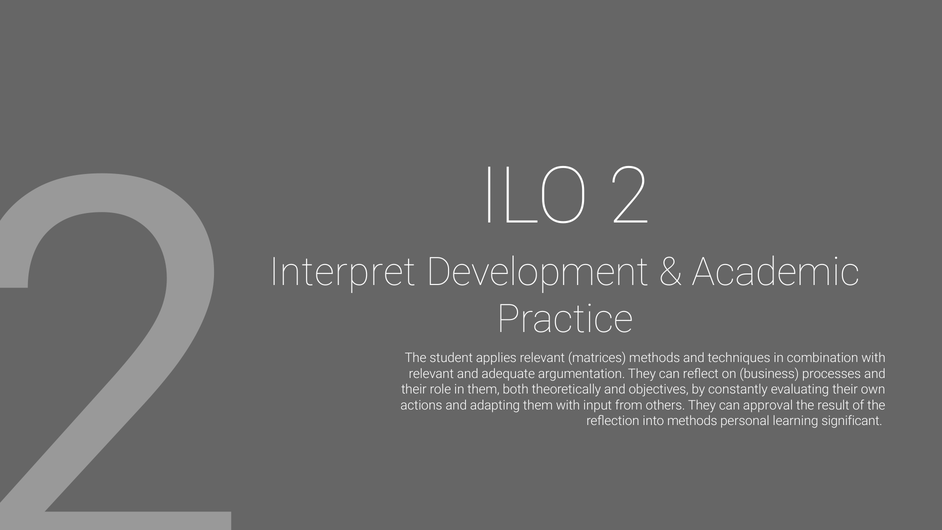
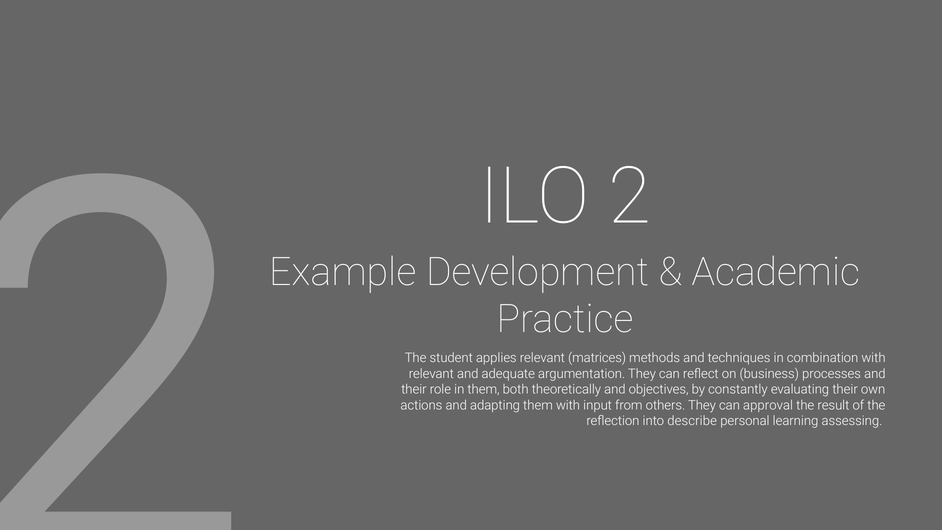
Interpret: Interpret -> Example (343, 272)
into methods: methods -> describe (692, 421)
significant: significant -> assessing (852, 421)
